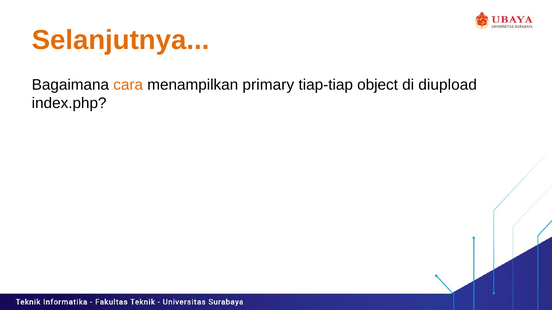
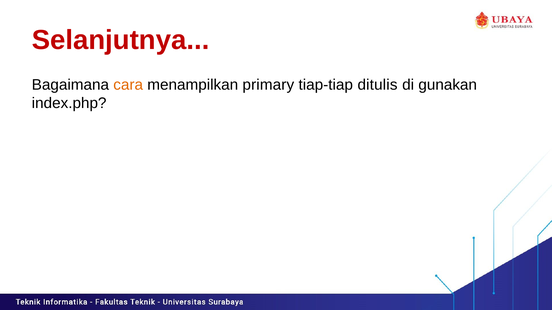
Selanjutnya colour: orange -> red (121, 40)
object: object -> ditulis (377, 85)
diupload: diupload -> gunakan (448, 85)
